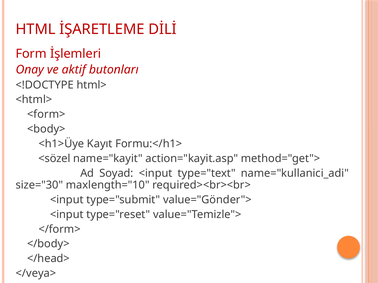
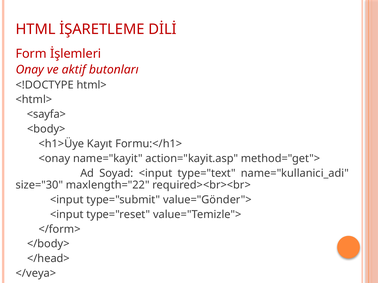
<form>: <form> -> <sayfa> (46, 115)
<sözel: <sözel -> <onay (54, 159)
maxlength="10: maxlength="10 -> maxlength="22 (108, 185)
